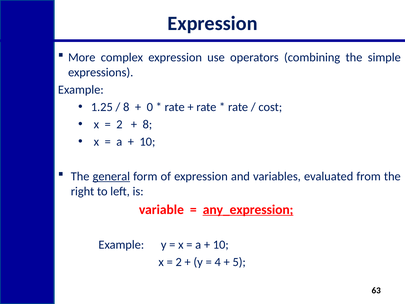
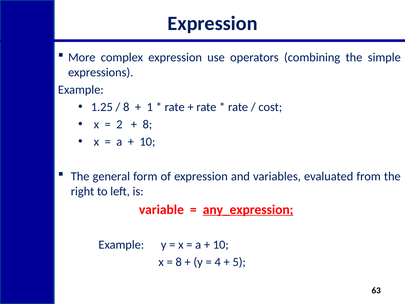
0: 0 -> 1 (150, 107)
general underline: present -> none (111, 176)
2: 2 -> 8 (179, 262)
